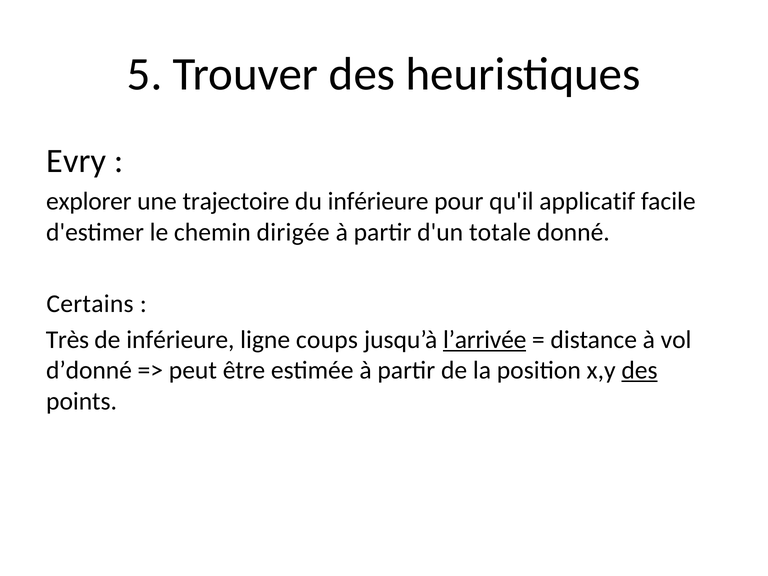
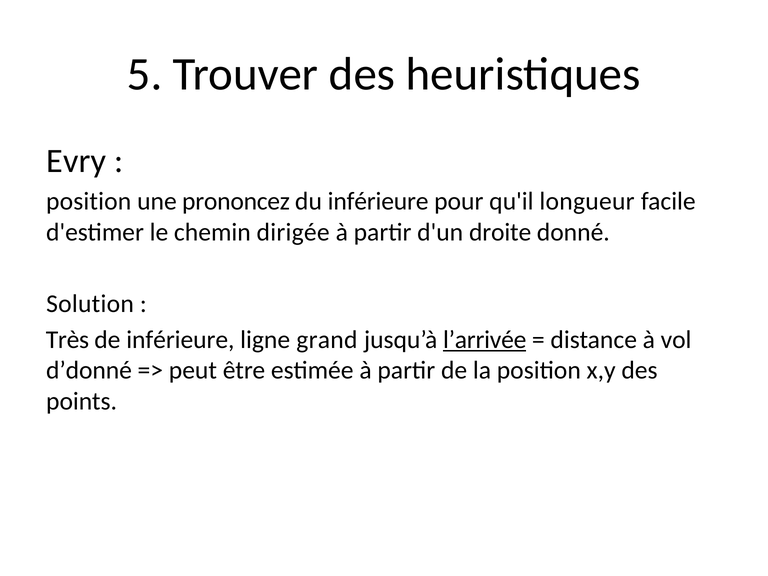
explorer: explorer -> position (89, 201)
trajectoire: trajectoire -> prononcez (236, 201)
applicatif: applicatif -> longueur (587, 201)
totale: totale -> droite (500, 232)
Certains: Certains -> Solution (90, 304)
coups: coups -> grand (327, 340)
des underline: present -> none (640, 370)
